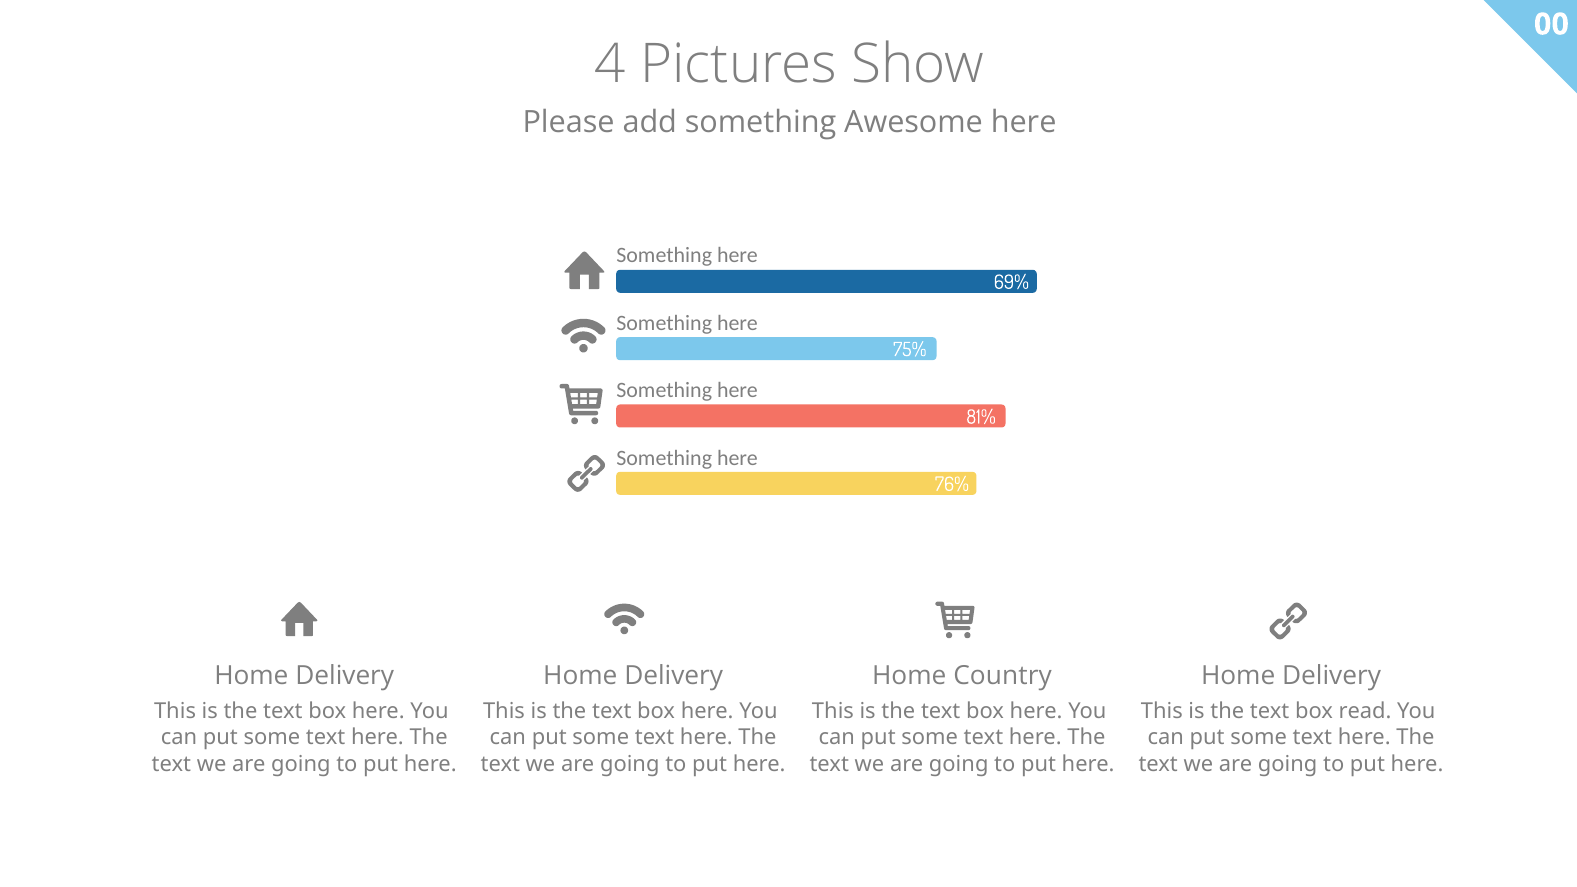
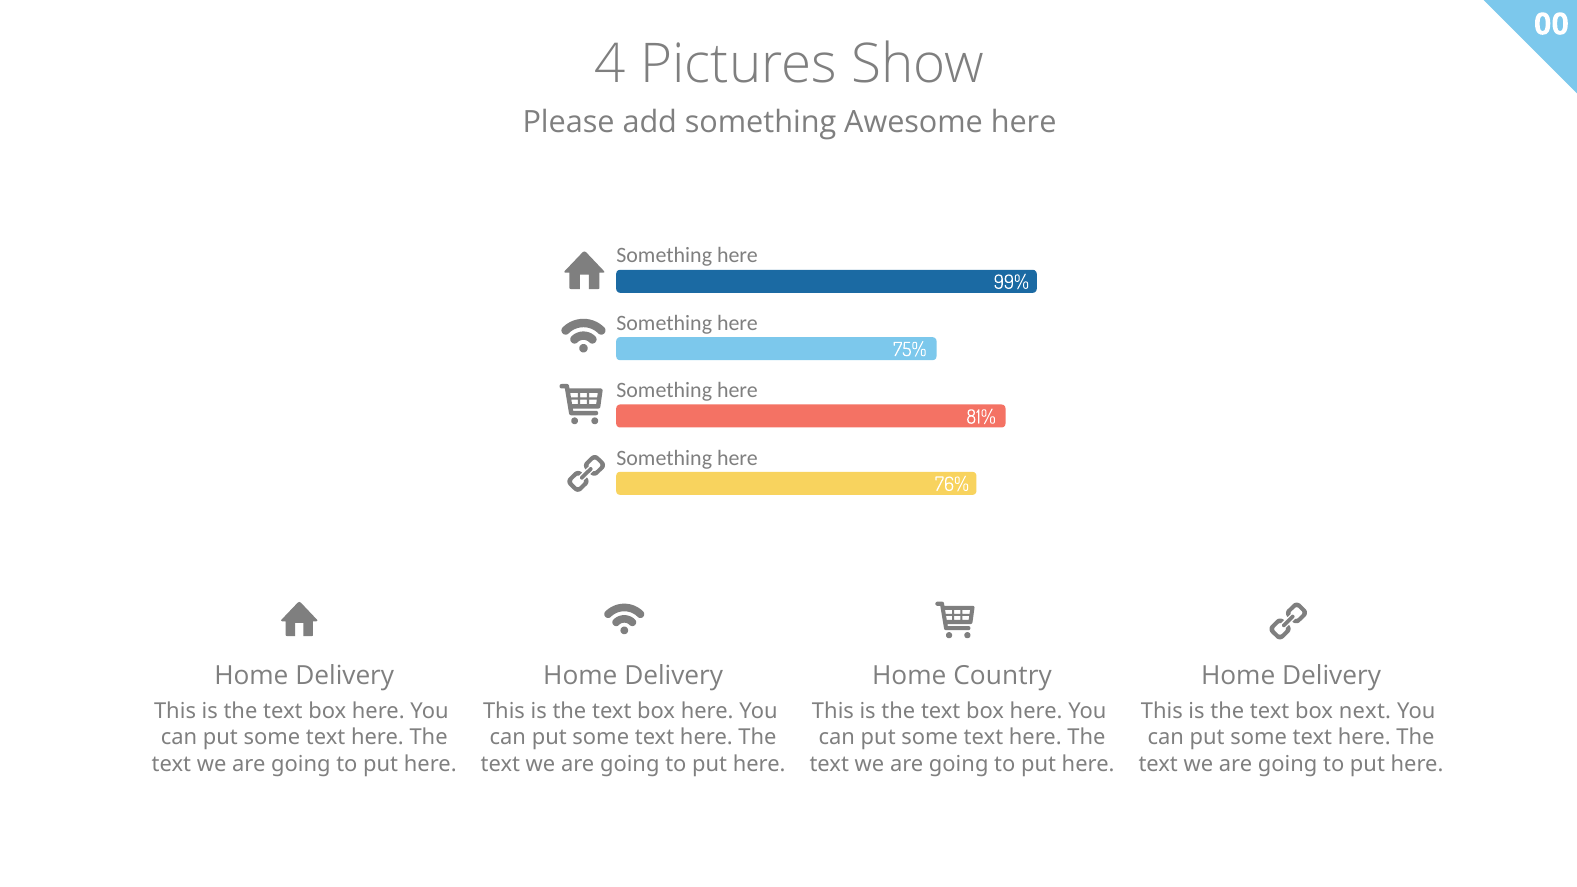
69%: 69% -> 99% (1011, 282)
read: read -> next (1365, 711)
